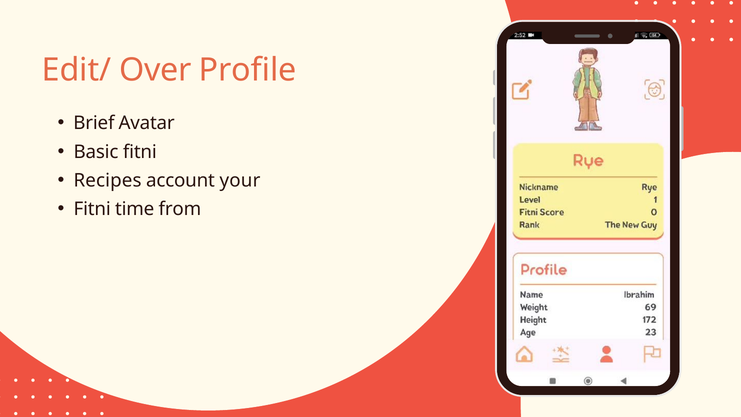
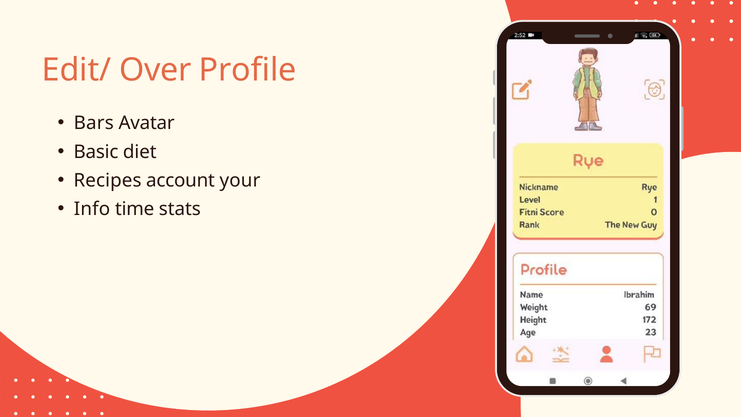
Brief: Brief -> Bars (94, 123)
Basic fitni: fitni -> diet (140, 152)
Fitni: Fitni -> Info (92, 209)
from: from -> stats (180, 209)
